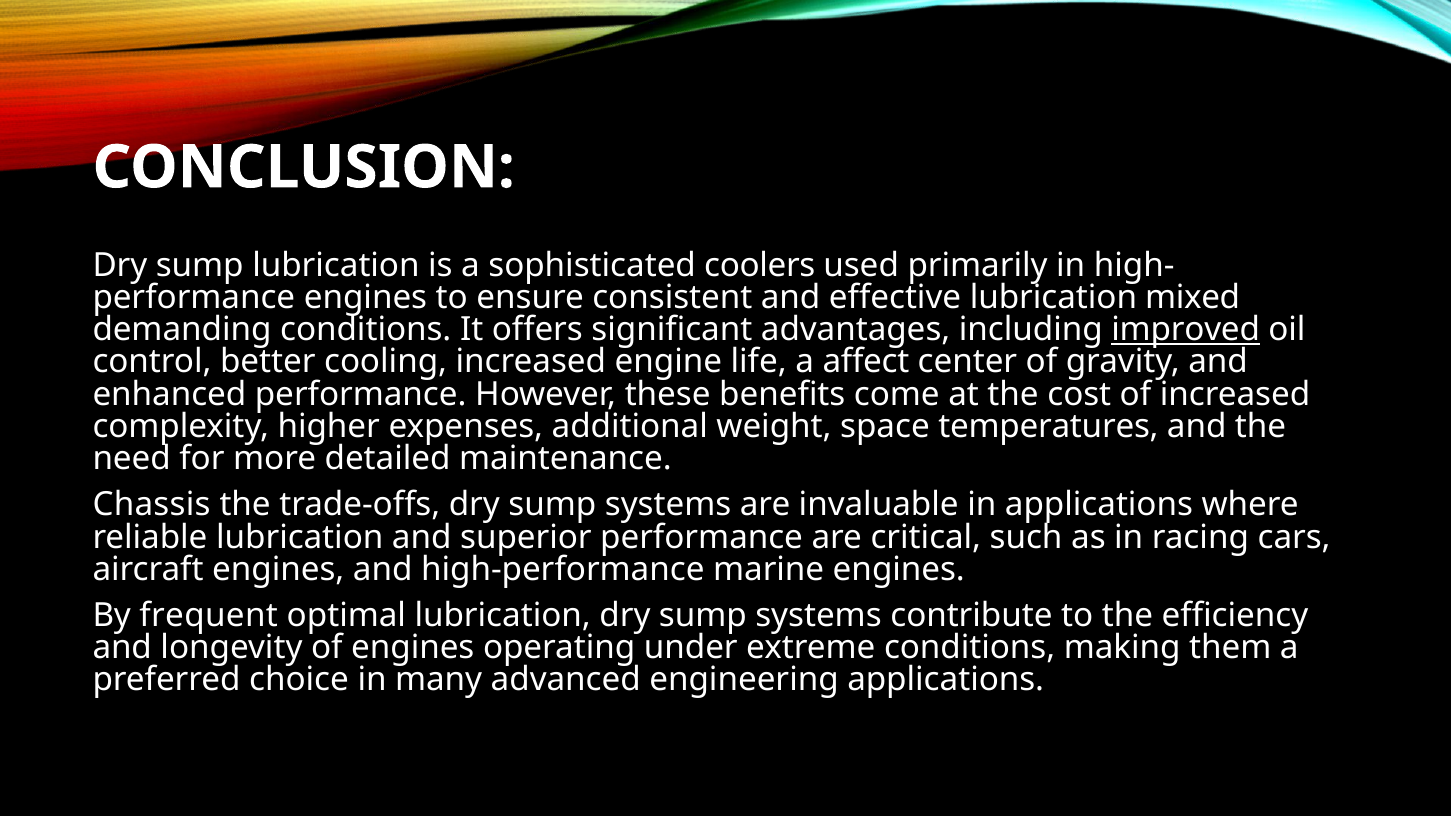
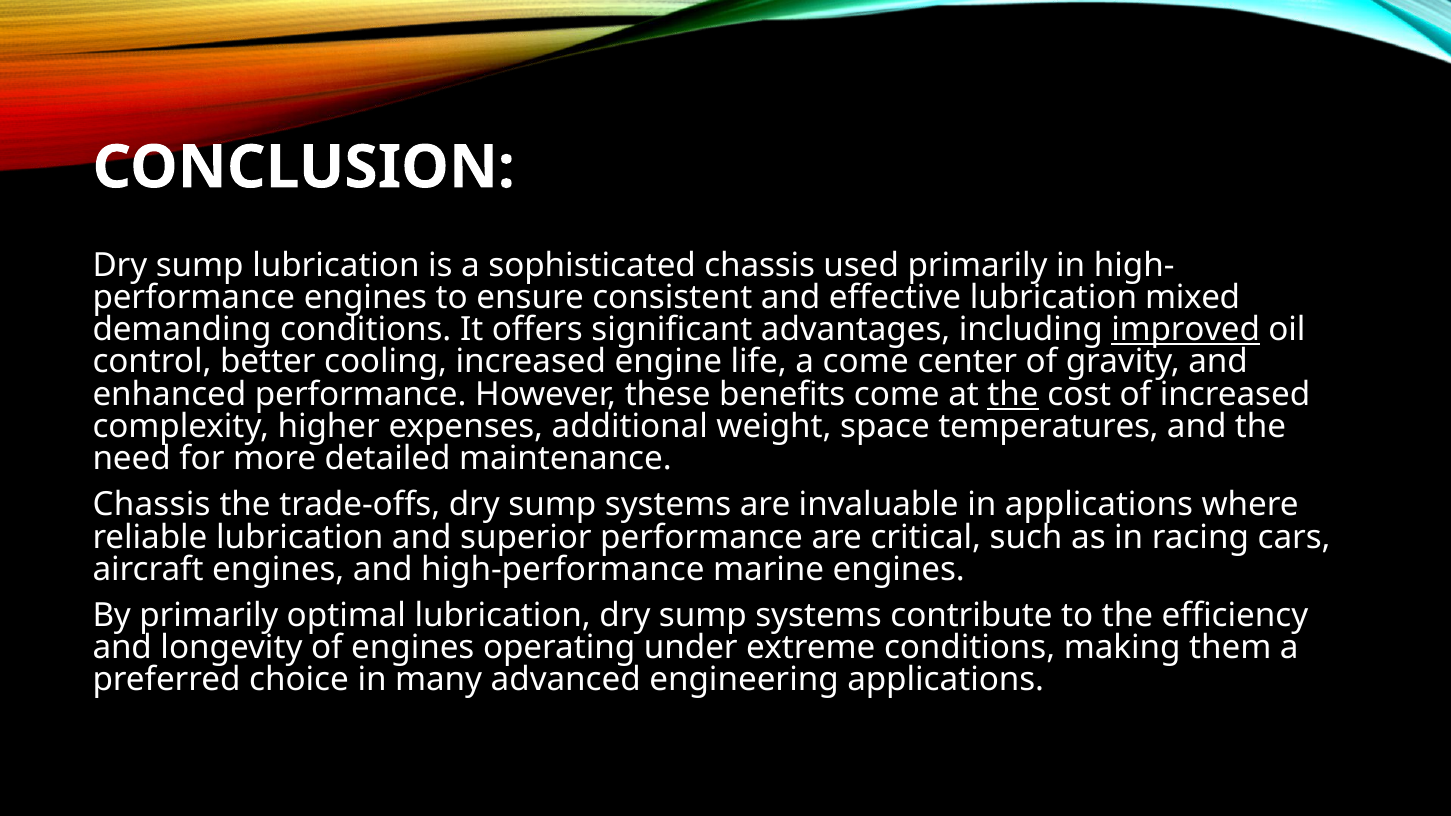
sophisticated coolers: coolers -> chassis (760, 265)
a affect: affect -> come (866, 362)
the underline: none -> present (1013, 394)
By frequent: frequent -> primarily (209, 615)
